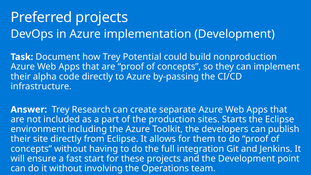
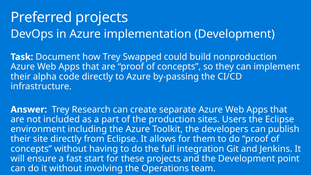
Potential: Potential -> Swapped (142, 57)
Starts: Starts -> Users (234, 119)
